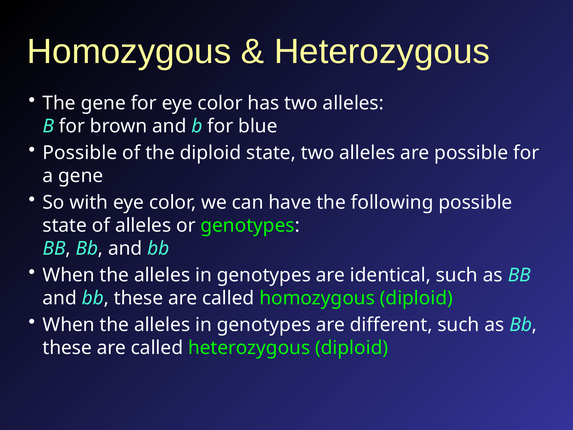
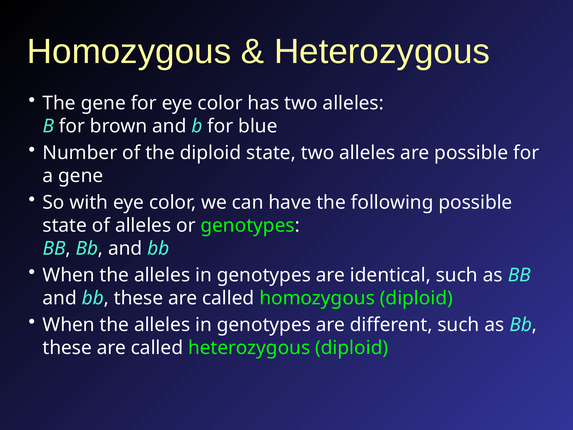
Possible: Possible -> Number (80, 153)
